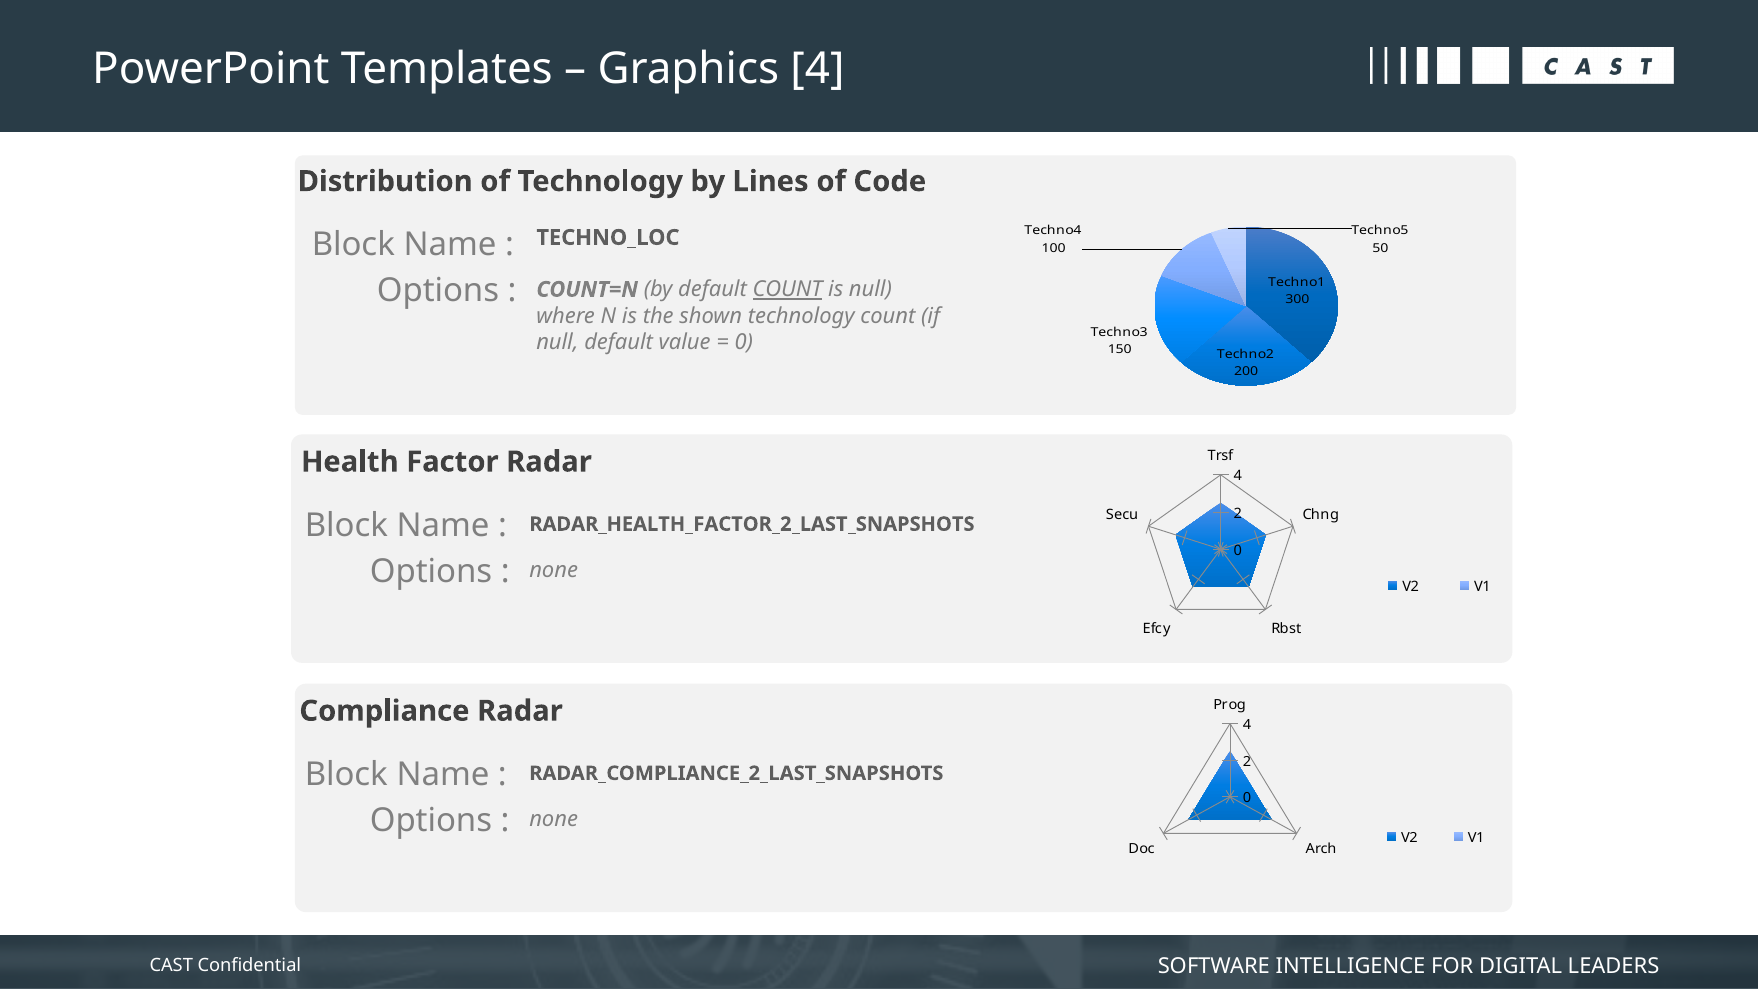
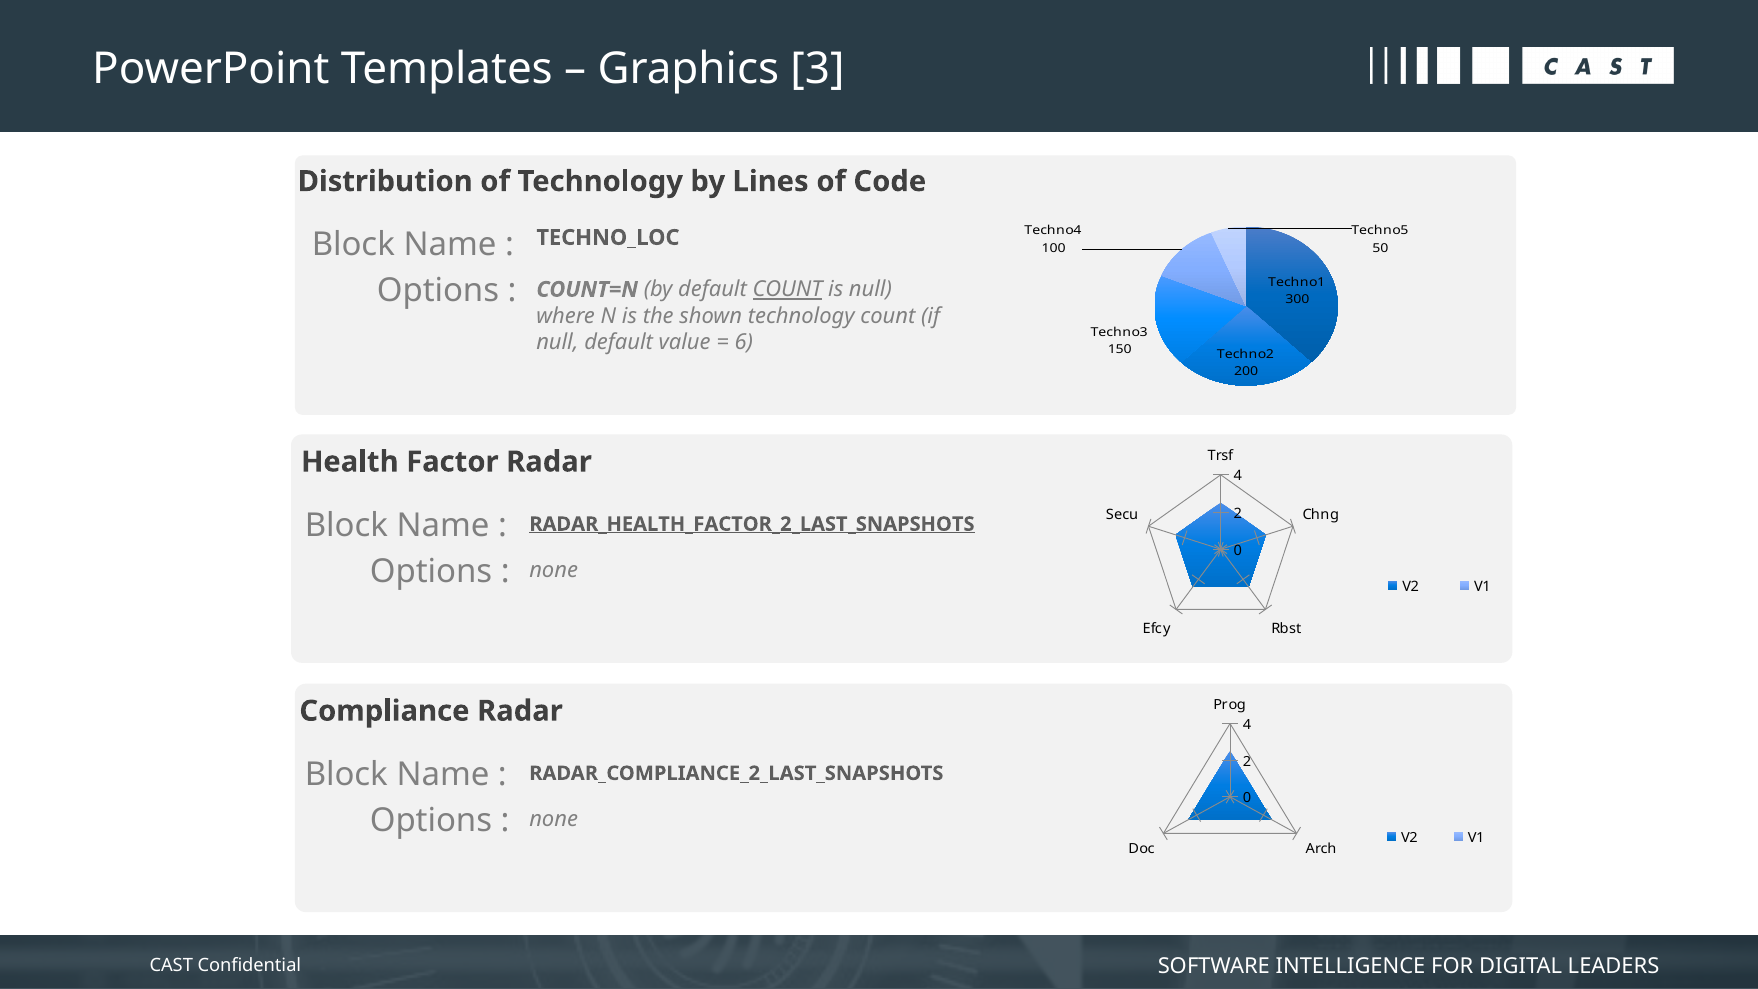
Graphics 4: 4 -> 3 (818, 68)
0: 0 -> 6 (744, 342)
RADAR_HEALTH_FACTOR_2_LAST_SNAPSHOTS underline: none -> present (752, 524)
